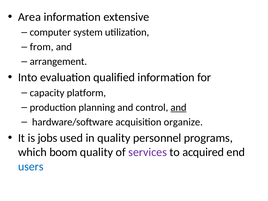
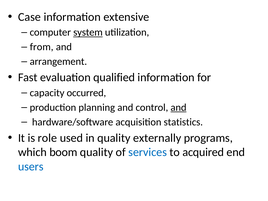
Area: Area -> Case (29, 17)
system underline: none -> present (88, 32)
Into: Into -> Fast (28, 77)
platform: platform -> occurred (86, 93)
organize: organize -> statistics (183, 122)
jobs: jobs -> role (47, 138)
personnel: personnel -> externally (157, 138)
services colour: purple -> blue (148, 152)
